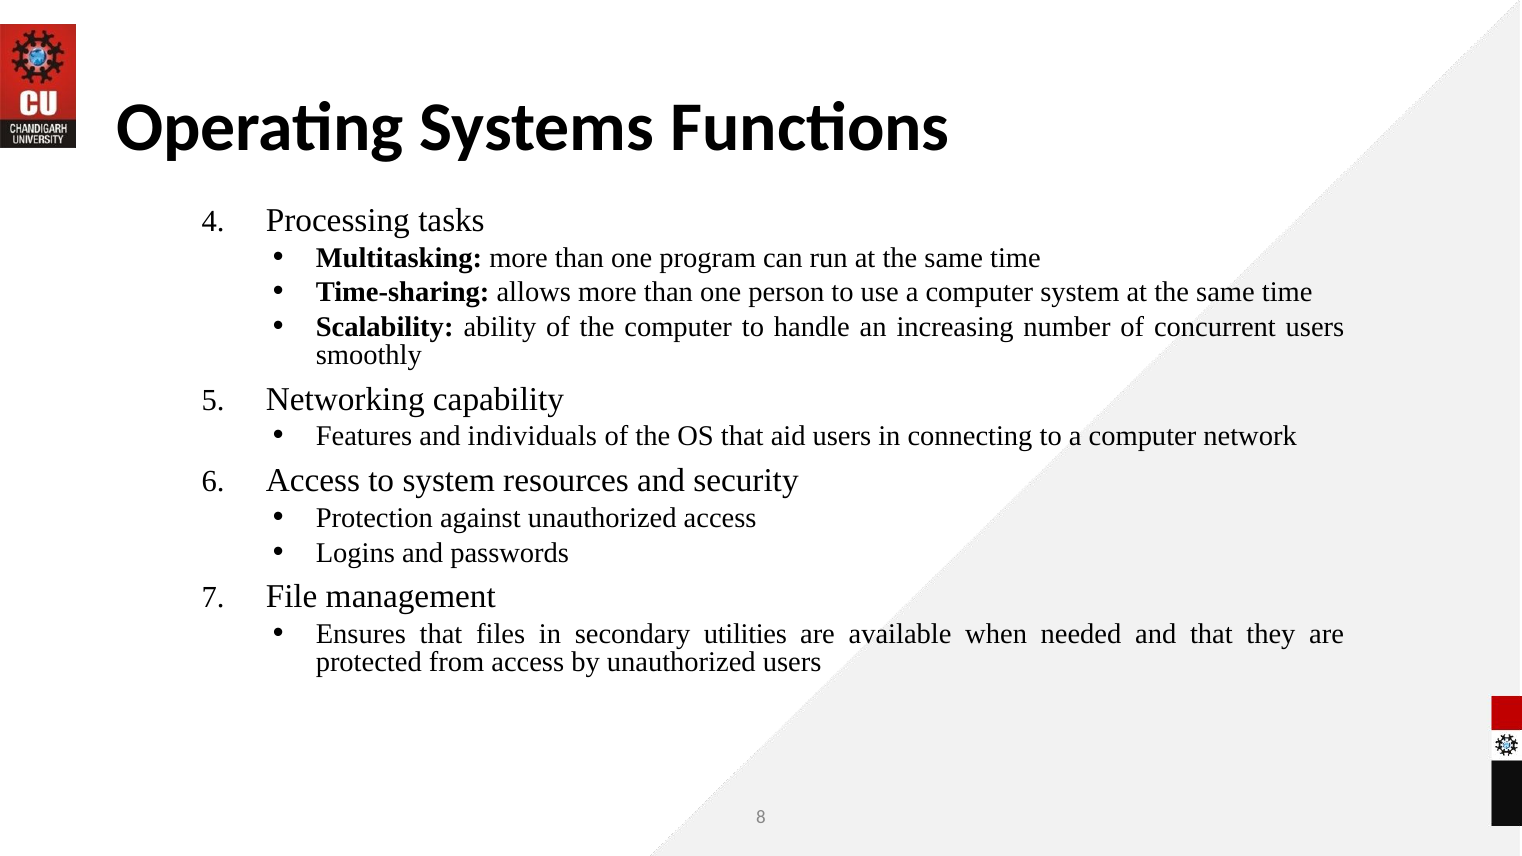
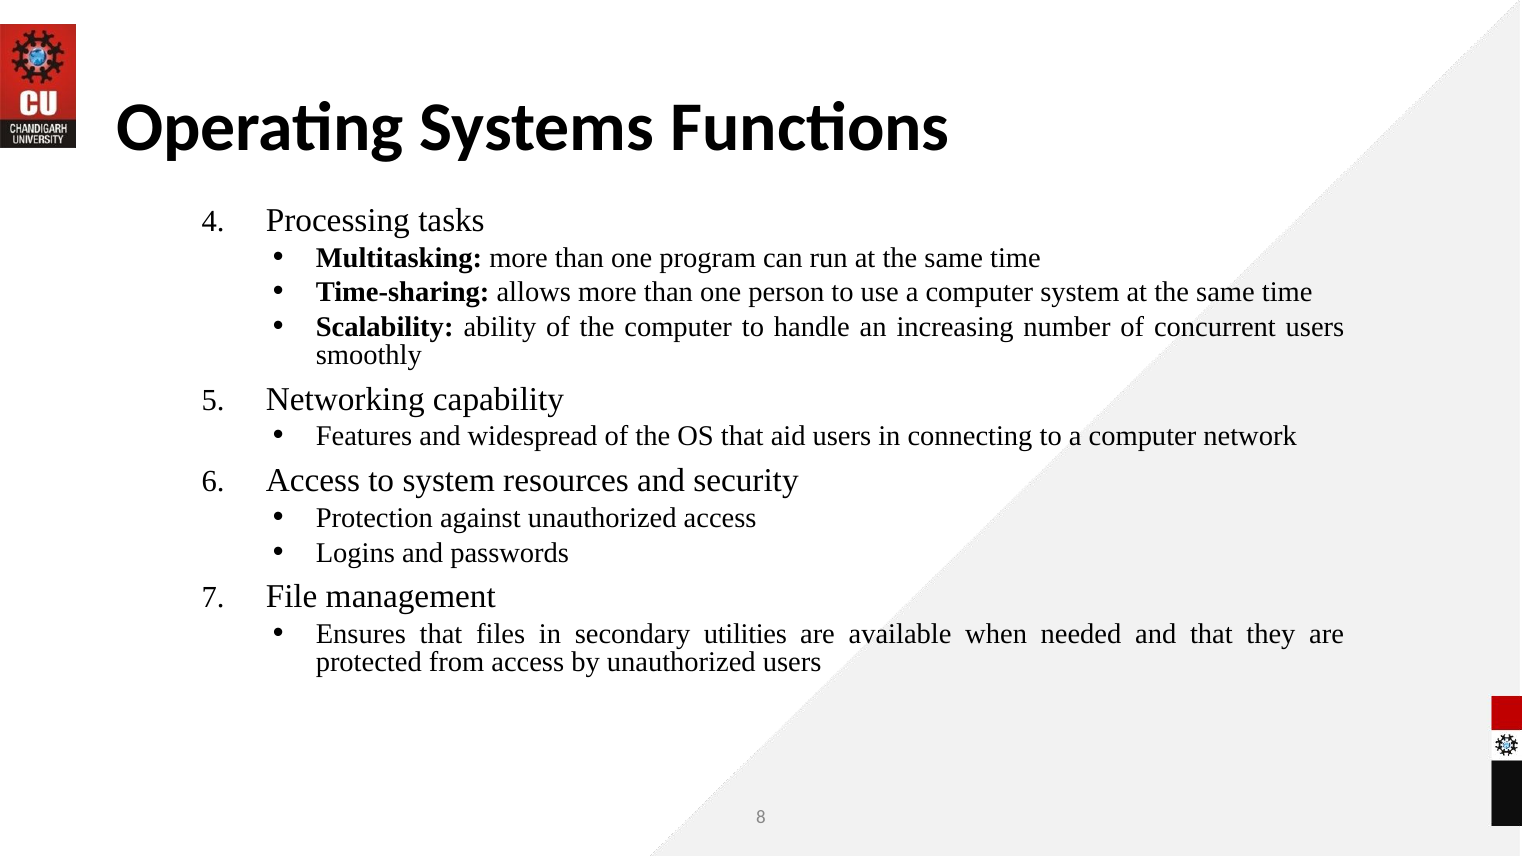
individuals: individuals -> widespread (532, 437)
